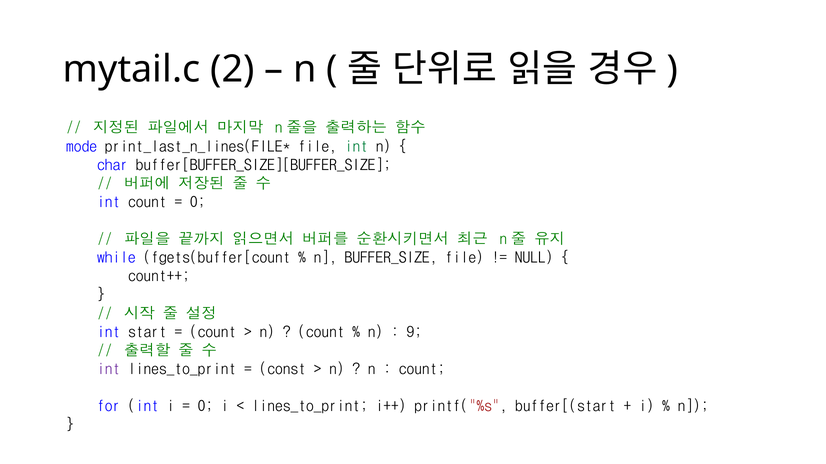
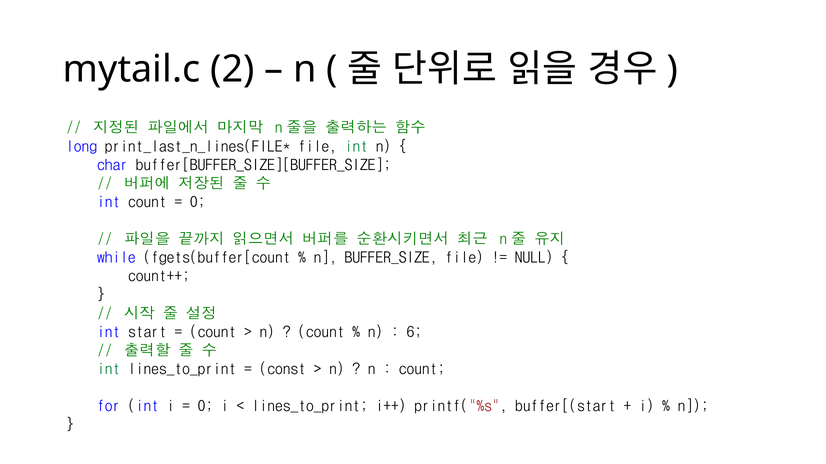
mode: mode -> long (82, 147)
9: 9 -> 6 (414, 332)
int colour: purple -> green (109, 370)
